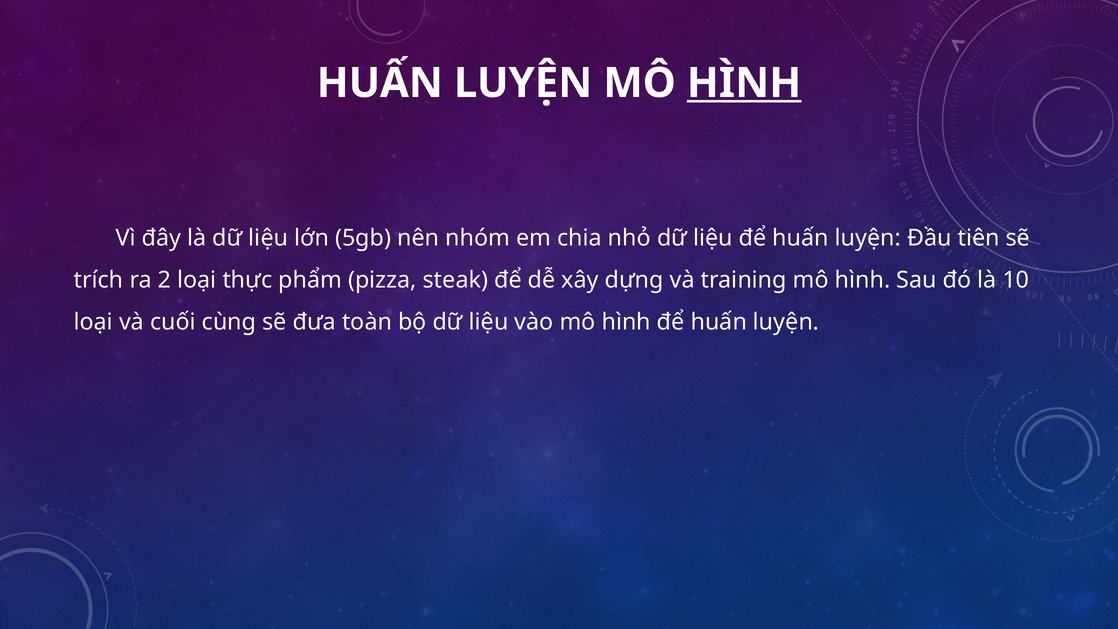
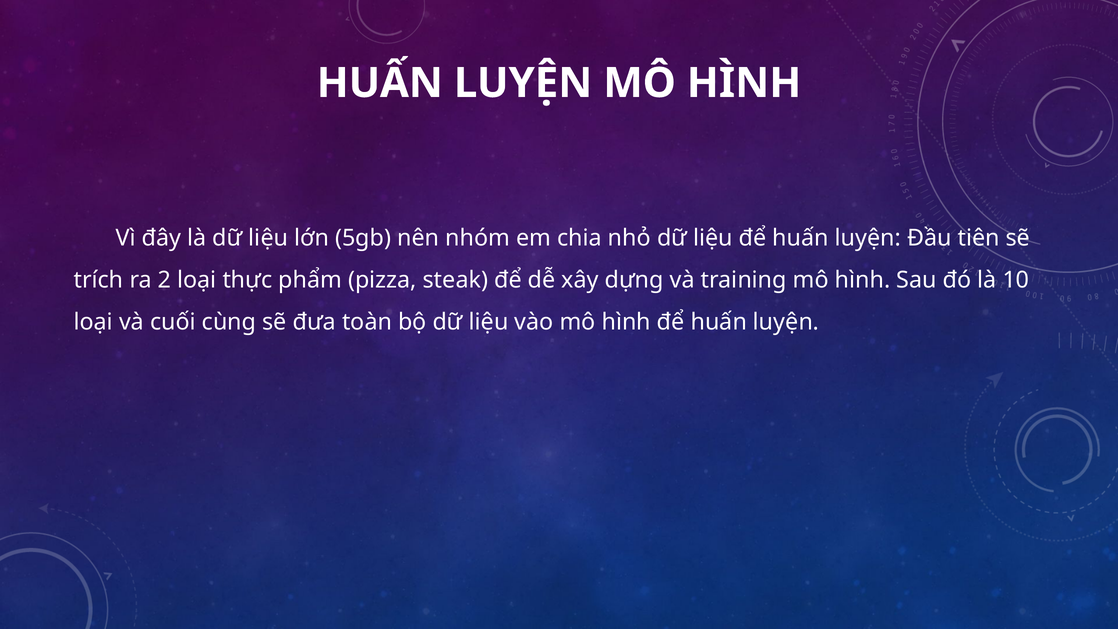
HÌNH underline: present -> none (744, 83)
